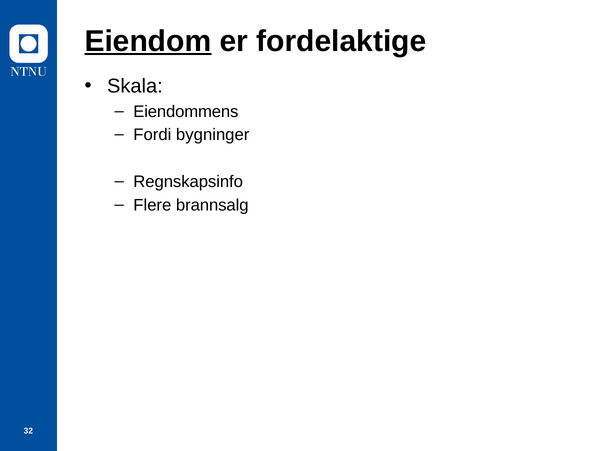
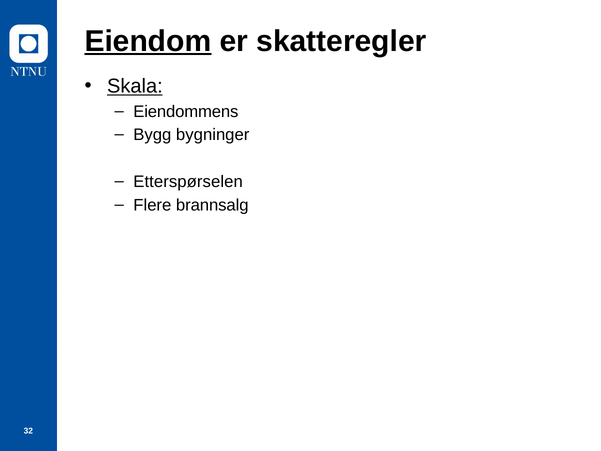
fordelaktige: fordelaktige -> skatteregler (341, 41)
Skala underline: none -> present (135, 86)
Fordi: Fordi -> Bygg (152, 135)
Regnskapsinfo: Regnskapsinfo -> Etterspørselen (188, 182)
